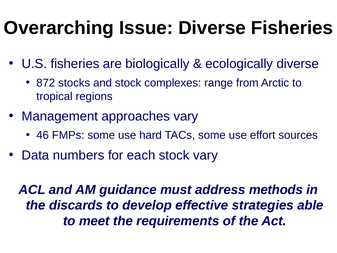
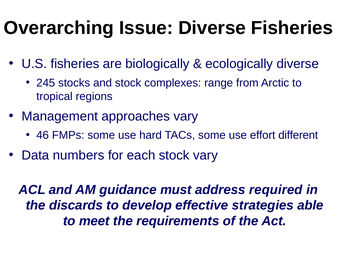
872: 872 -> 245 (46, 83)
sources: sources -> different (298, 135)
methods: methods -> required (276, 190)
